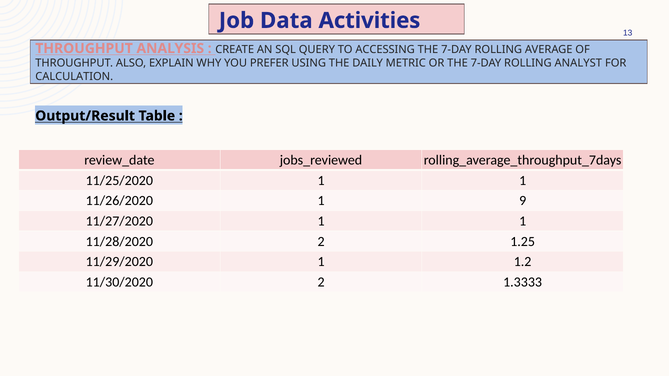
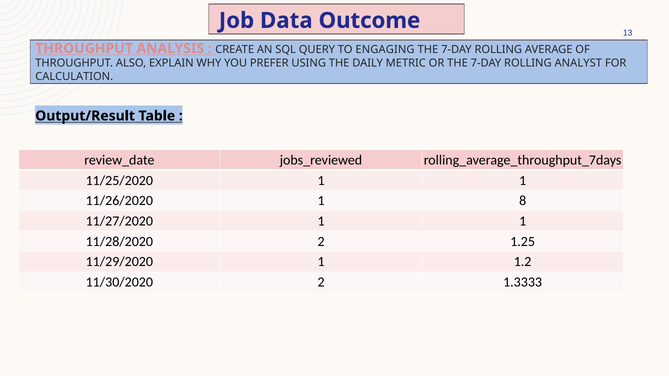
Activities: Activities -> Outcome (369, 21)
ACCESSING: ACCESSING -> ENGAGING (385, 49)
9: 9 -> 8 (523, 201)
